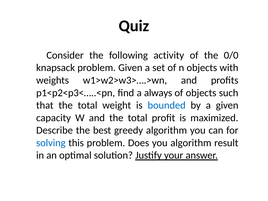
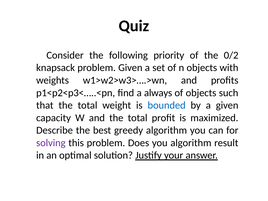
activity: activity -> priority (169, 55)
0/0: 0/0 -> 0/2 (231, 55)
solving colour: blue -> purple (51, 143)
